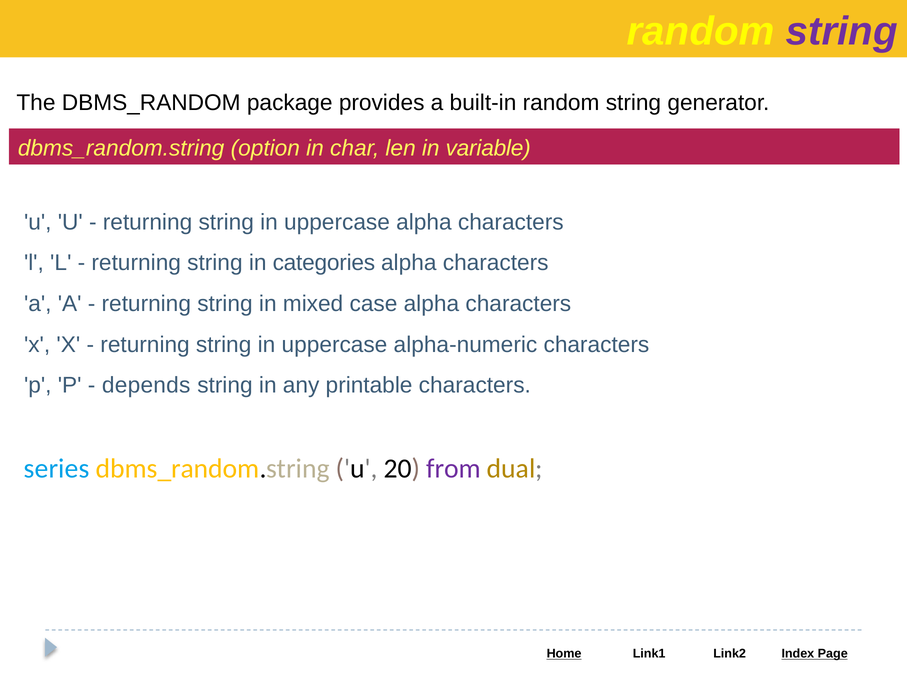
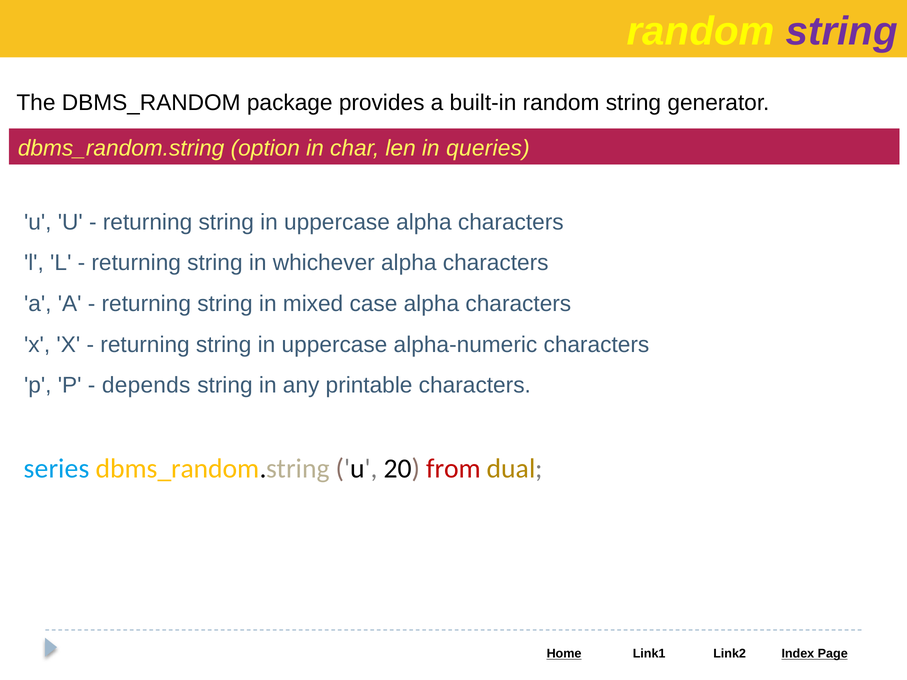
variable: variable -> queries (488, 148)
categories: categories -> whichever (324, 263)
from colour: purple -> red (454, 469)
